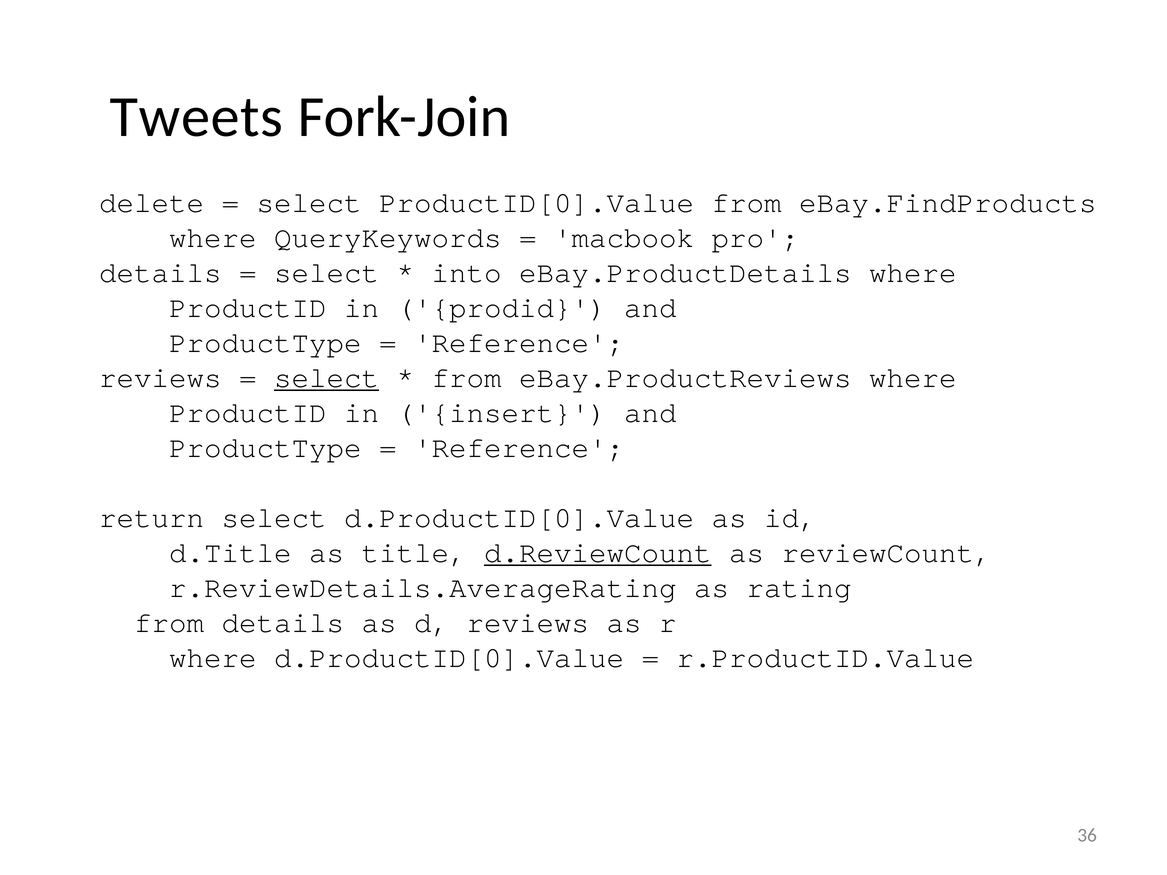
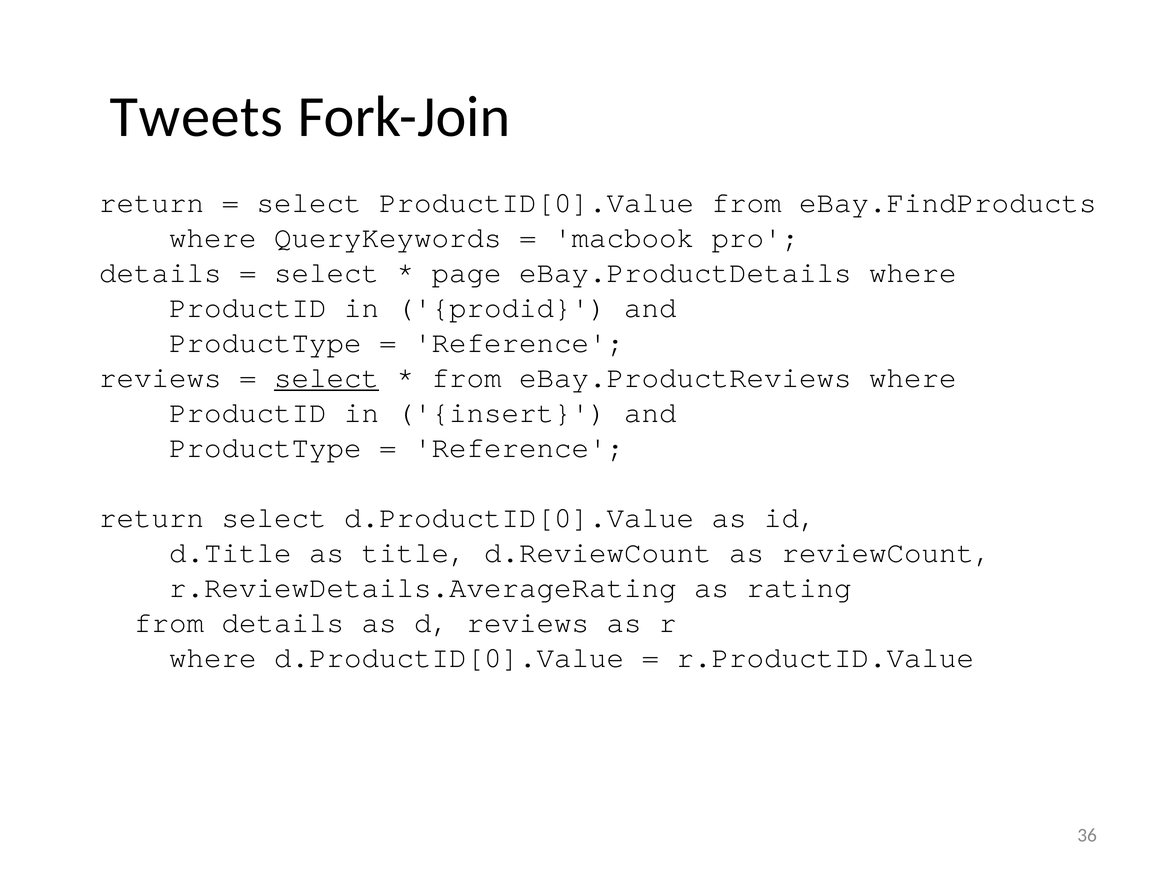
delete: delete -> return (152, 203)
into: into -> page (467, 273)
d.ReviewCount underline: present -> none (598, 553)
